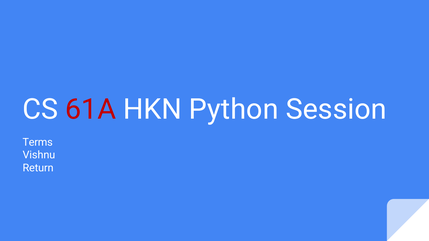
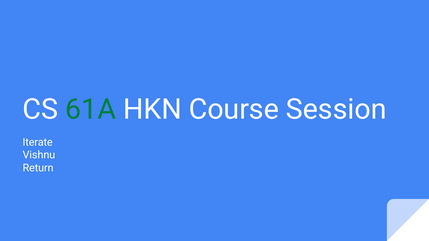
61A colour: red -> green (91, 110)
Python: Python -> Course (234, 110)
Terms: Terms -> Iterate (38, 142)
